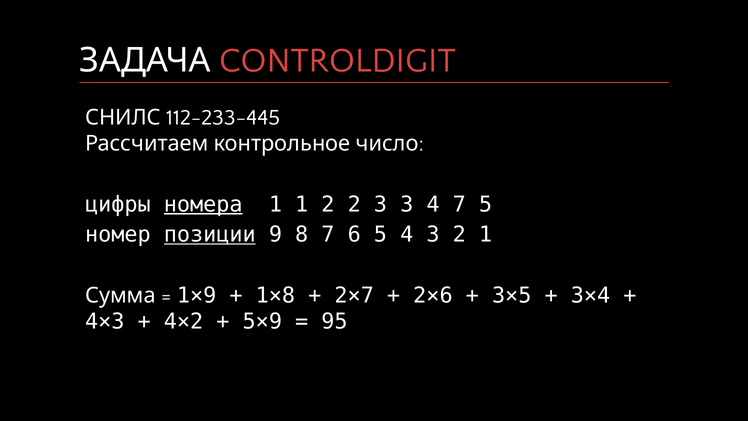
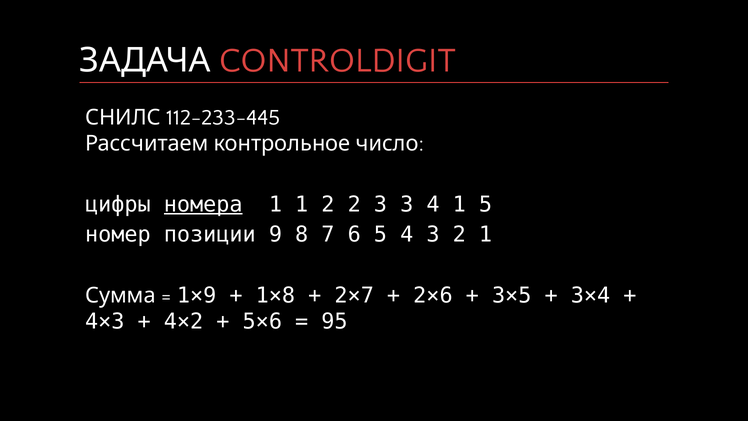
4 7: 7 -> 1 (459, 204)
позиции underline: present -> none (210, 235)
5×9: 5×9 -> 5×6 (262, 321)
